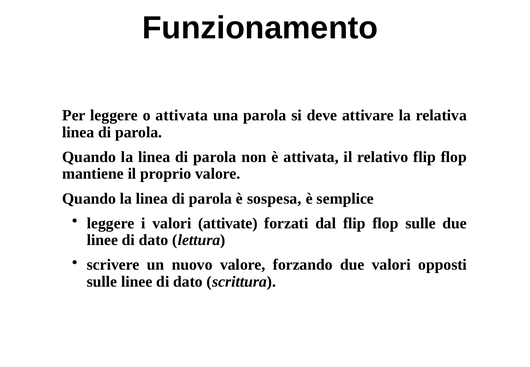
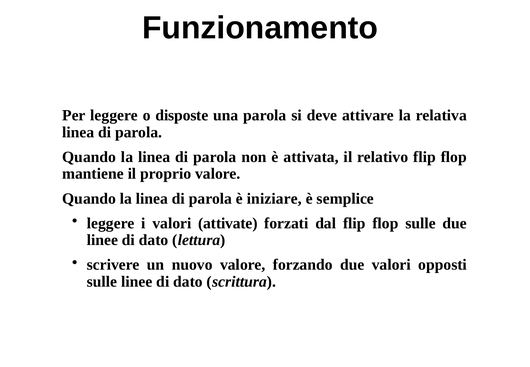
o attivata: attivata -> disposte (182, 115)
sospesa: sospesa -> iniziare (274, 198)
